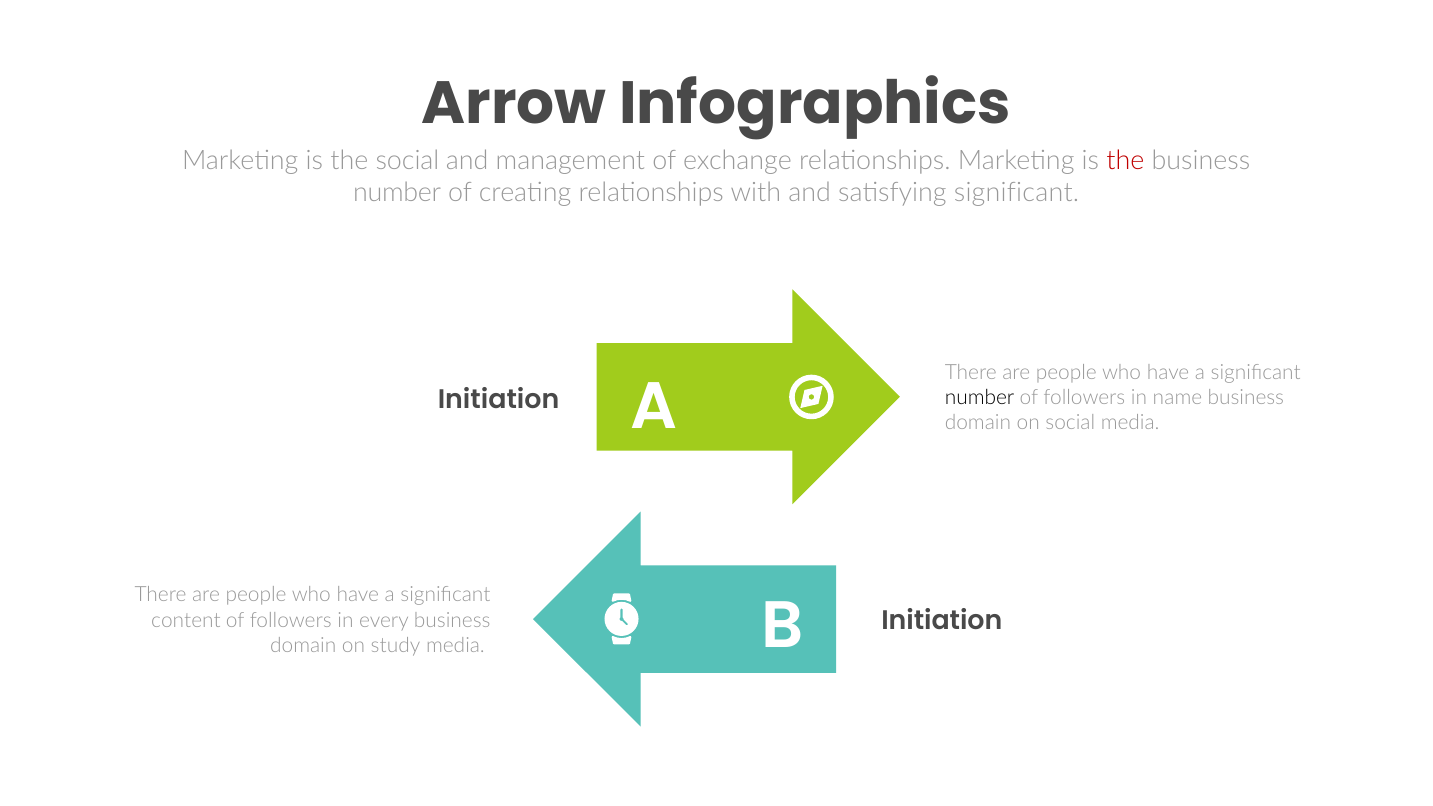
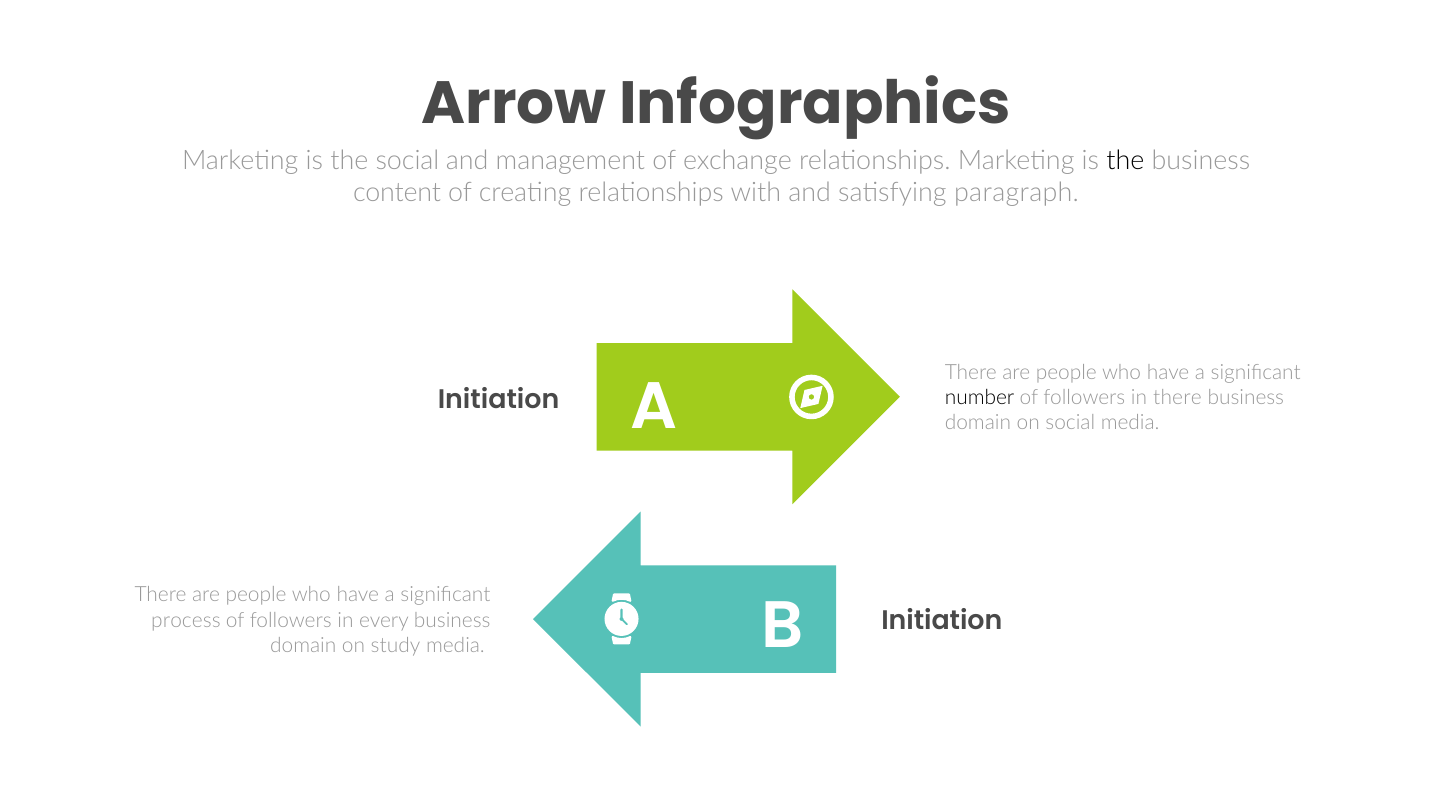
the colour: red -> black (1125, 161)
number: number -> content (397, 193)
satisfying significant: significant -> paragraph (1017, 193)
in name: name -> there (1177, 398)
content: content -> process (186, 620)
